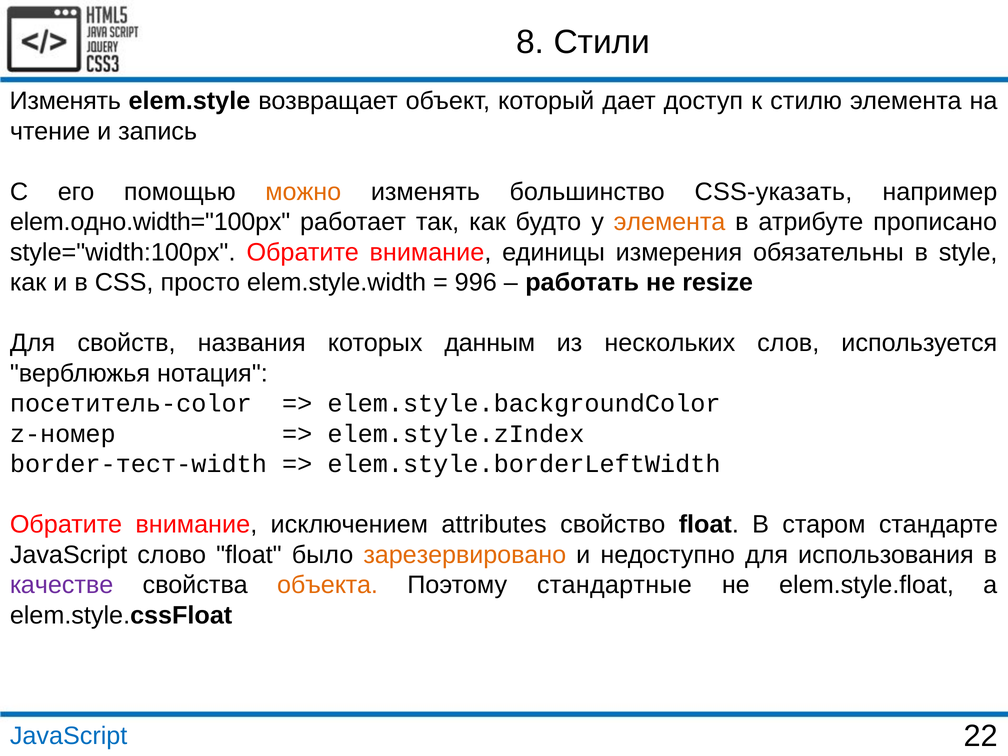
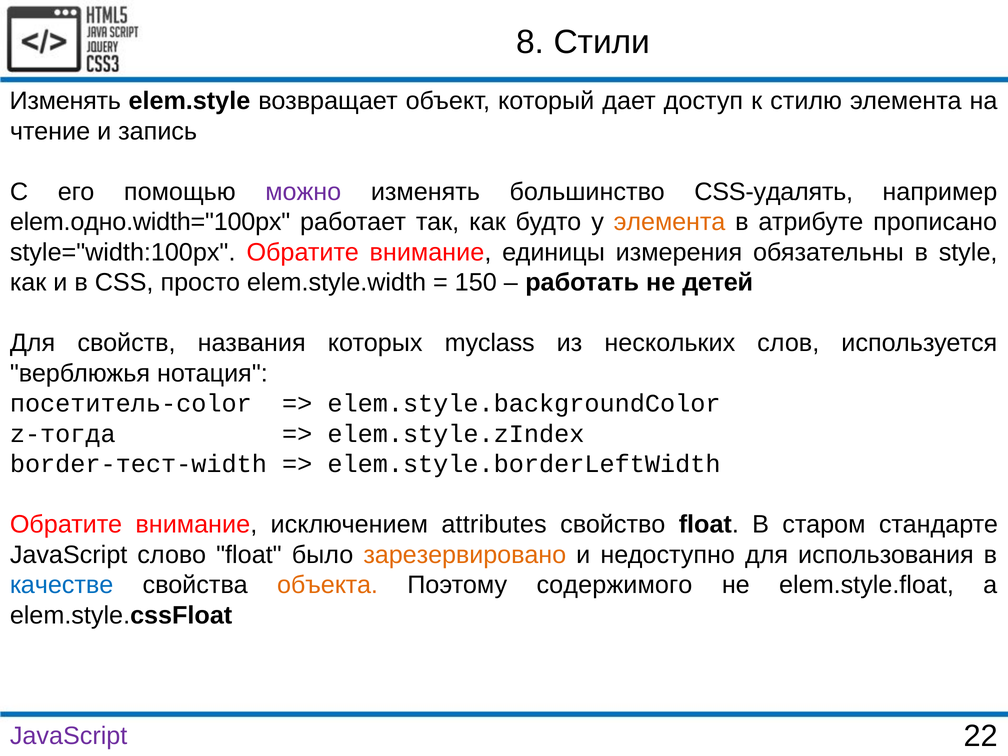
можно colour: orange -> purple (303, 192)
CSS-указать: CSS-указать -> CSS-удалять (774, 192)
996: 996 -> 150 (476, 283)
resize: resize -> детей (718, 283)
данным: данным -> myclass (490, 343)
z-номер: z-номер -> z-тогда (63, 434)
качестве colour: purple -> blue (62, 585)
стандартные: стандартные -> содержимого (614, 585)
JavaScript colour: blue -> purple (69, 736)
